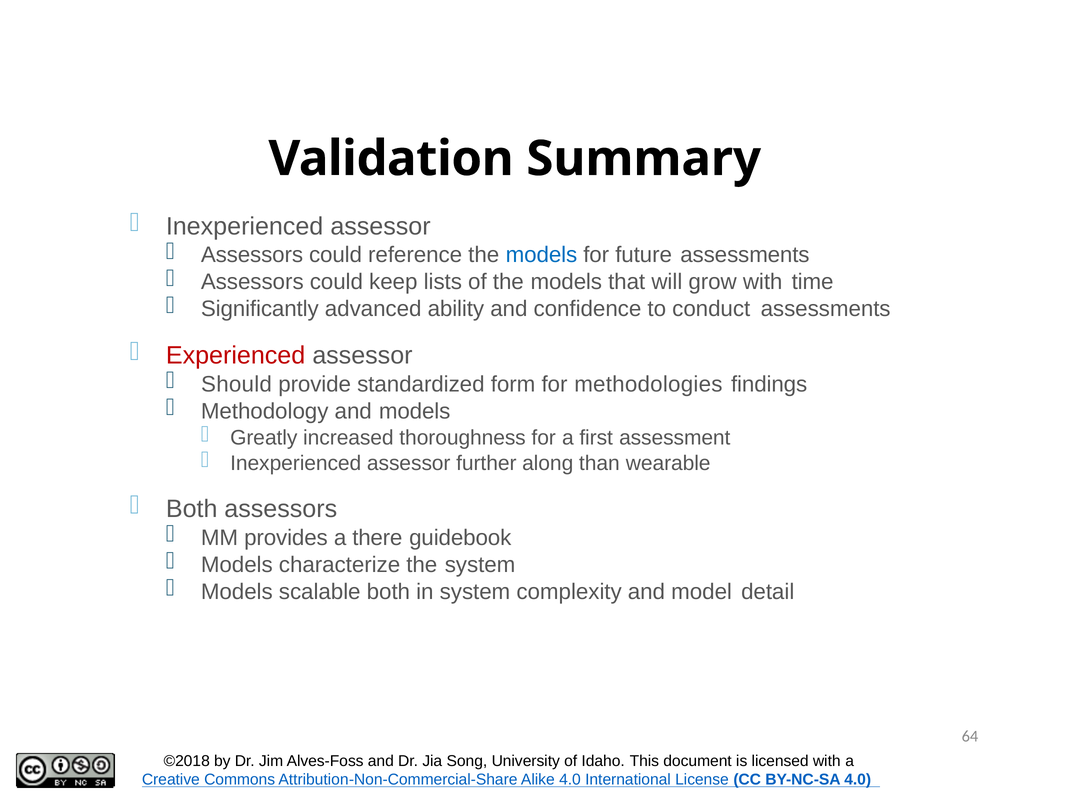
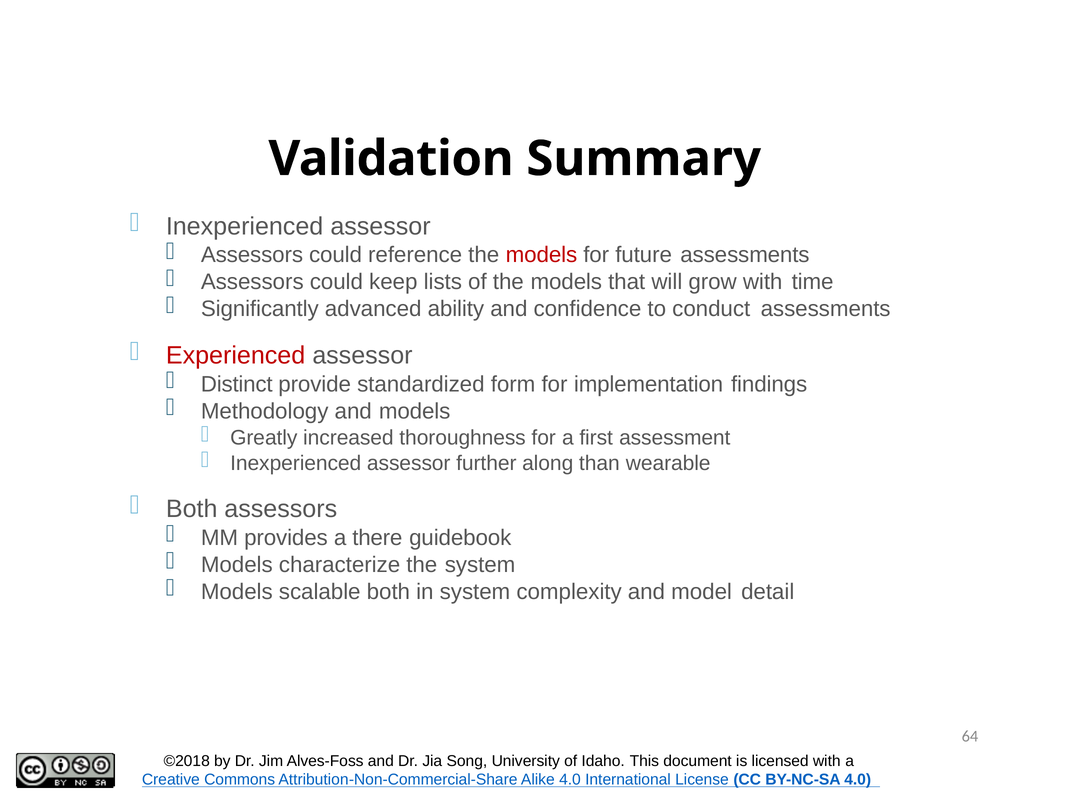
models colour: blue -> red (541, 255)
Should: Should -> Distinct (237, 384)
methodologies: methodologies -> implementation (649, 384)
